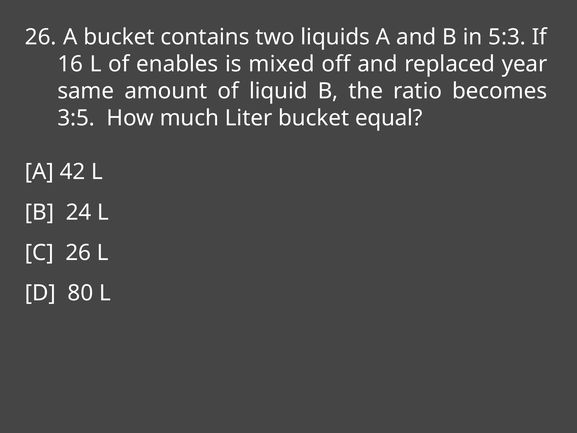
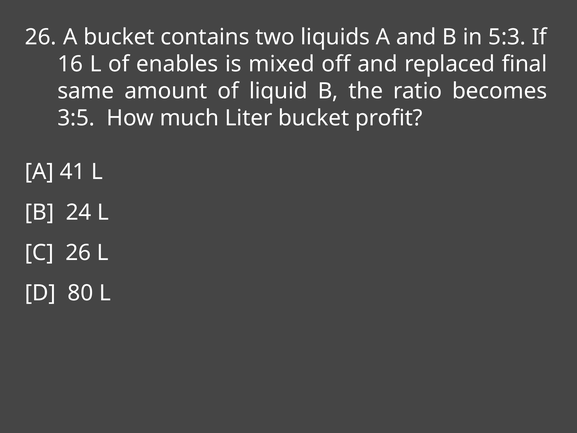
year: year -> final (525, 64)
equal: equal -> profit (389, 118)
42: 42 -> 41 (73, 172)
